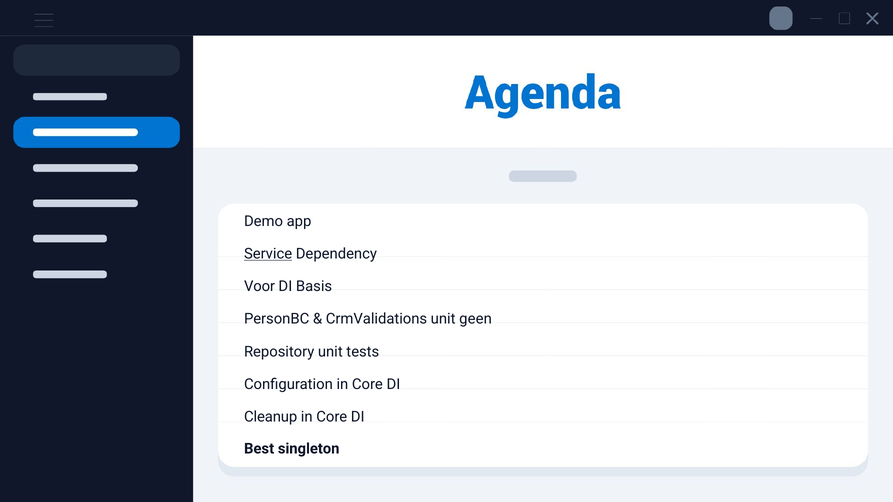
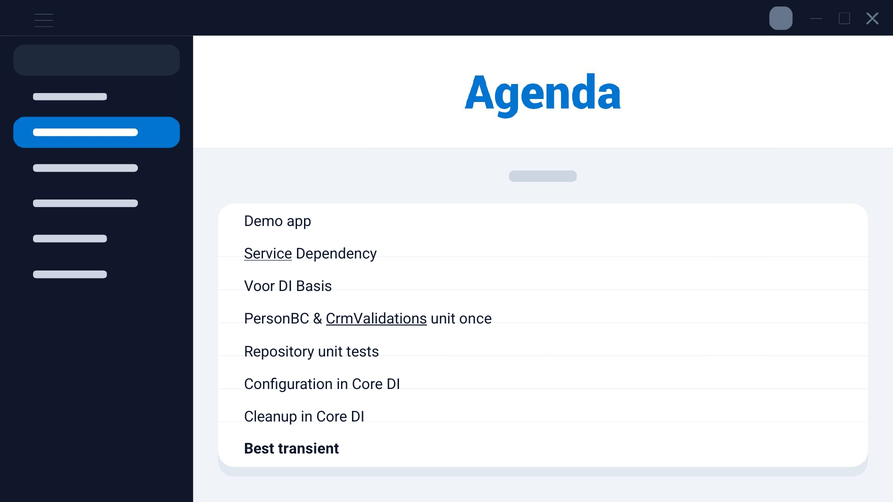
CrmValidations underline: none -> present (376, 319)
geen: geen -> once (476, 319)
singleton: singleton -> transient (309, 449)
